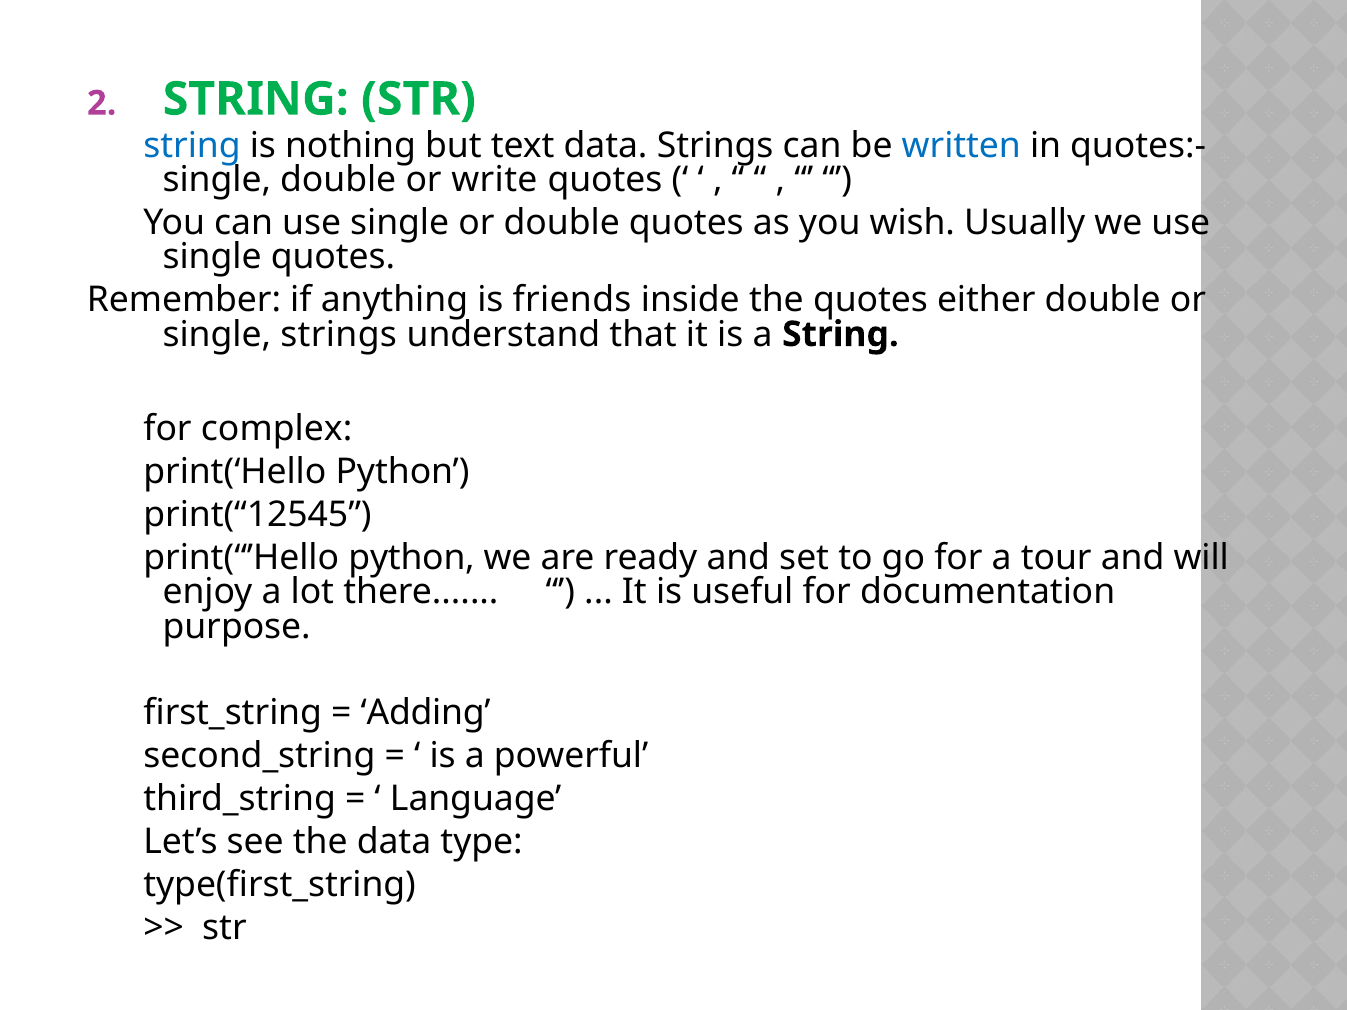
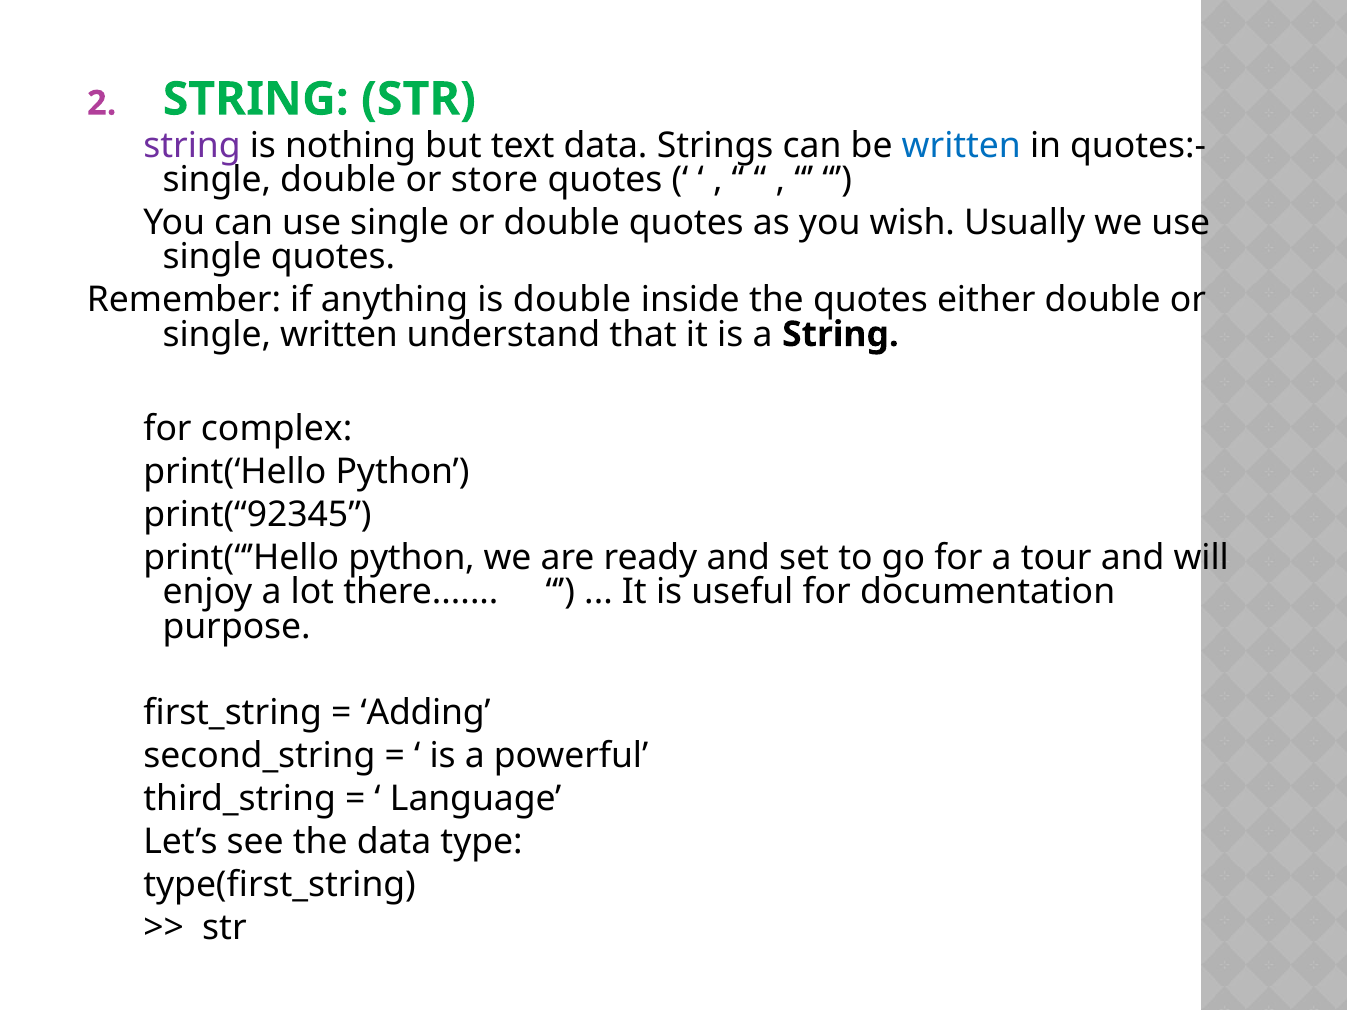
string colour: blue -> purple (192, 146)
write: write -> store (494, 180)
is friends: friends -> double (572, 300)
single strings: strings -> written (339, 334)
print(“12545: print(“12545 -> print(“92345 (258, 515)
